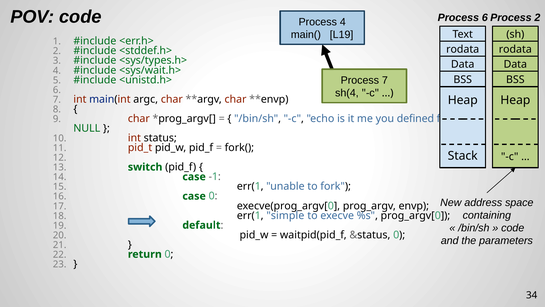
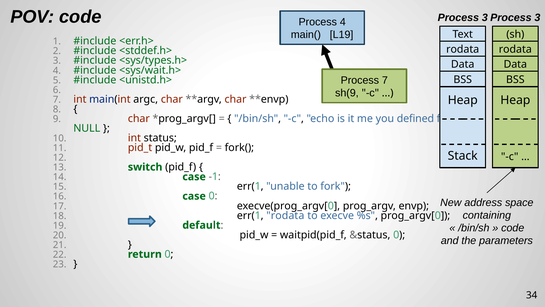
6: 6 -> 3 (485, 17)
2: 2 -> 3 (537, 17)
sh(4: sh(4 -> sh(9 (347, 93)
err(1 simple: simple -> rodata (285, 215)
